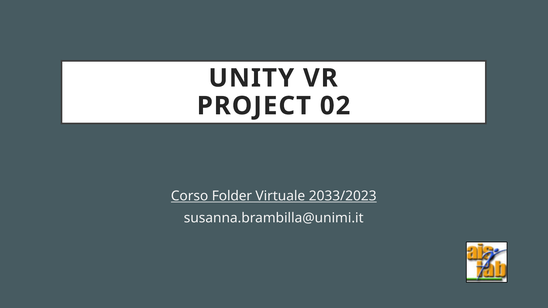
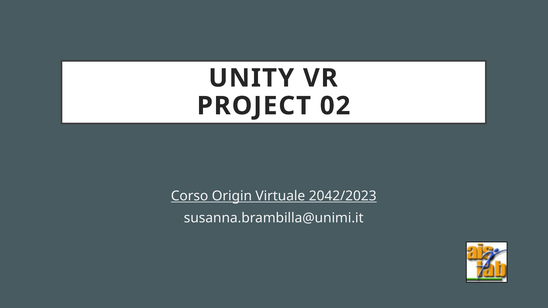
Folder: Folder -> Origin (232, 196)
2033/2023: 2033/2023 -> 2042/2023 (343, 196)
